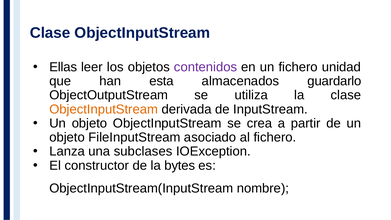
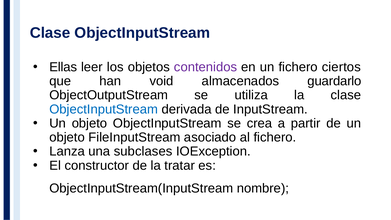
unidad: unidad -> ciertos (341, 67)
esta: esta -> void (161, 81)
ObjectInputStream colour: orange -> blue (104, 109)
bytes: bytes -> tratar (180, 165)
